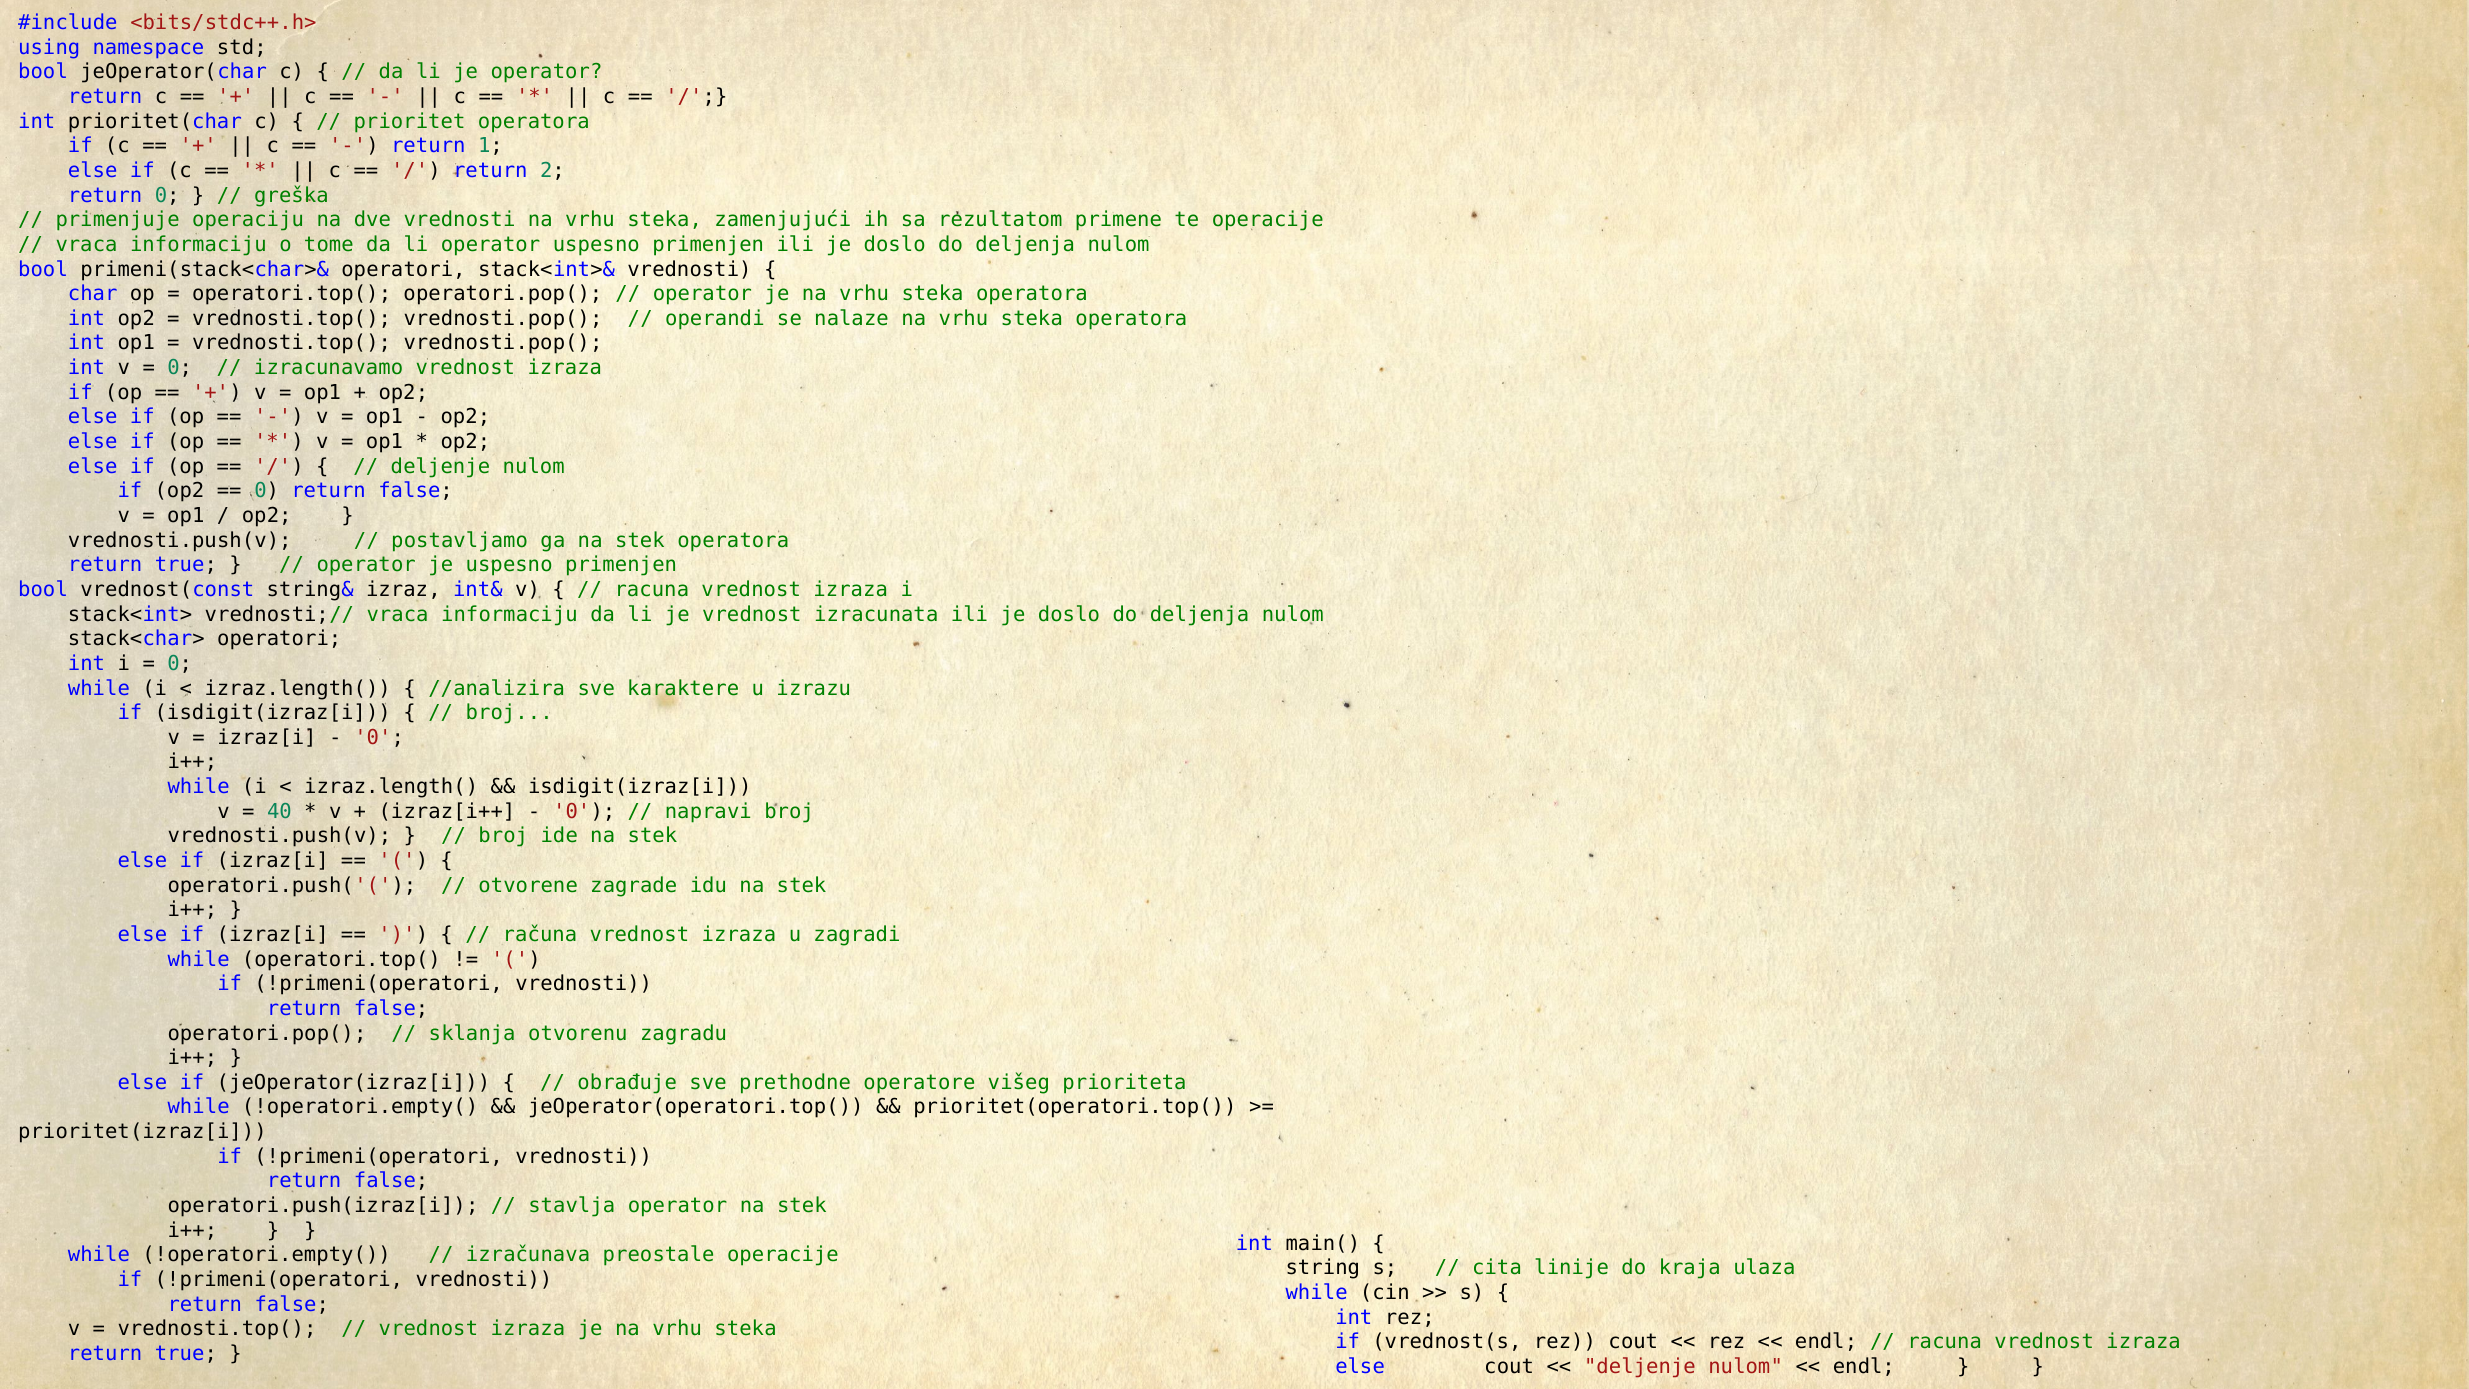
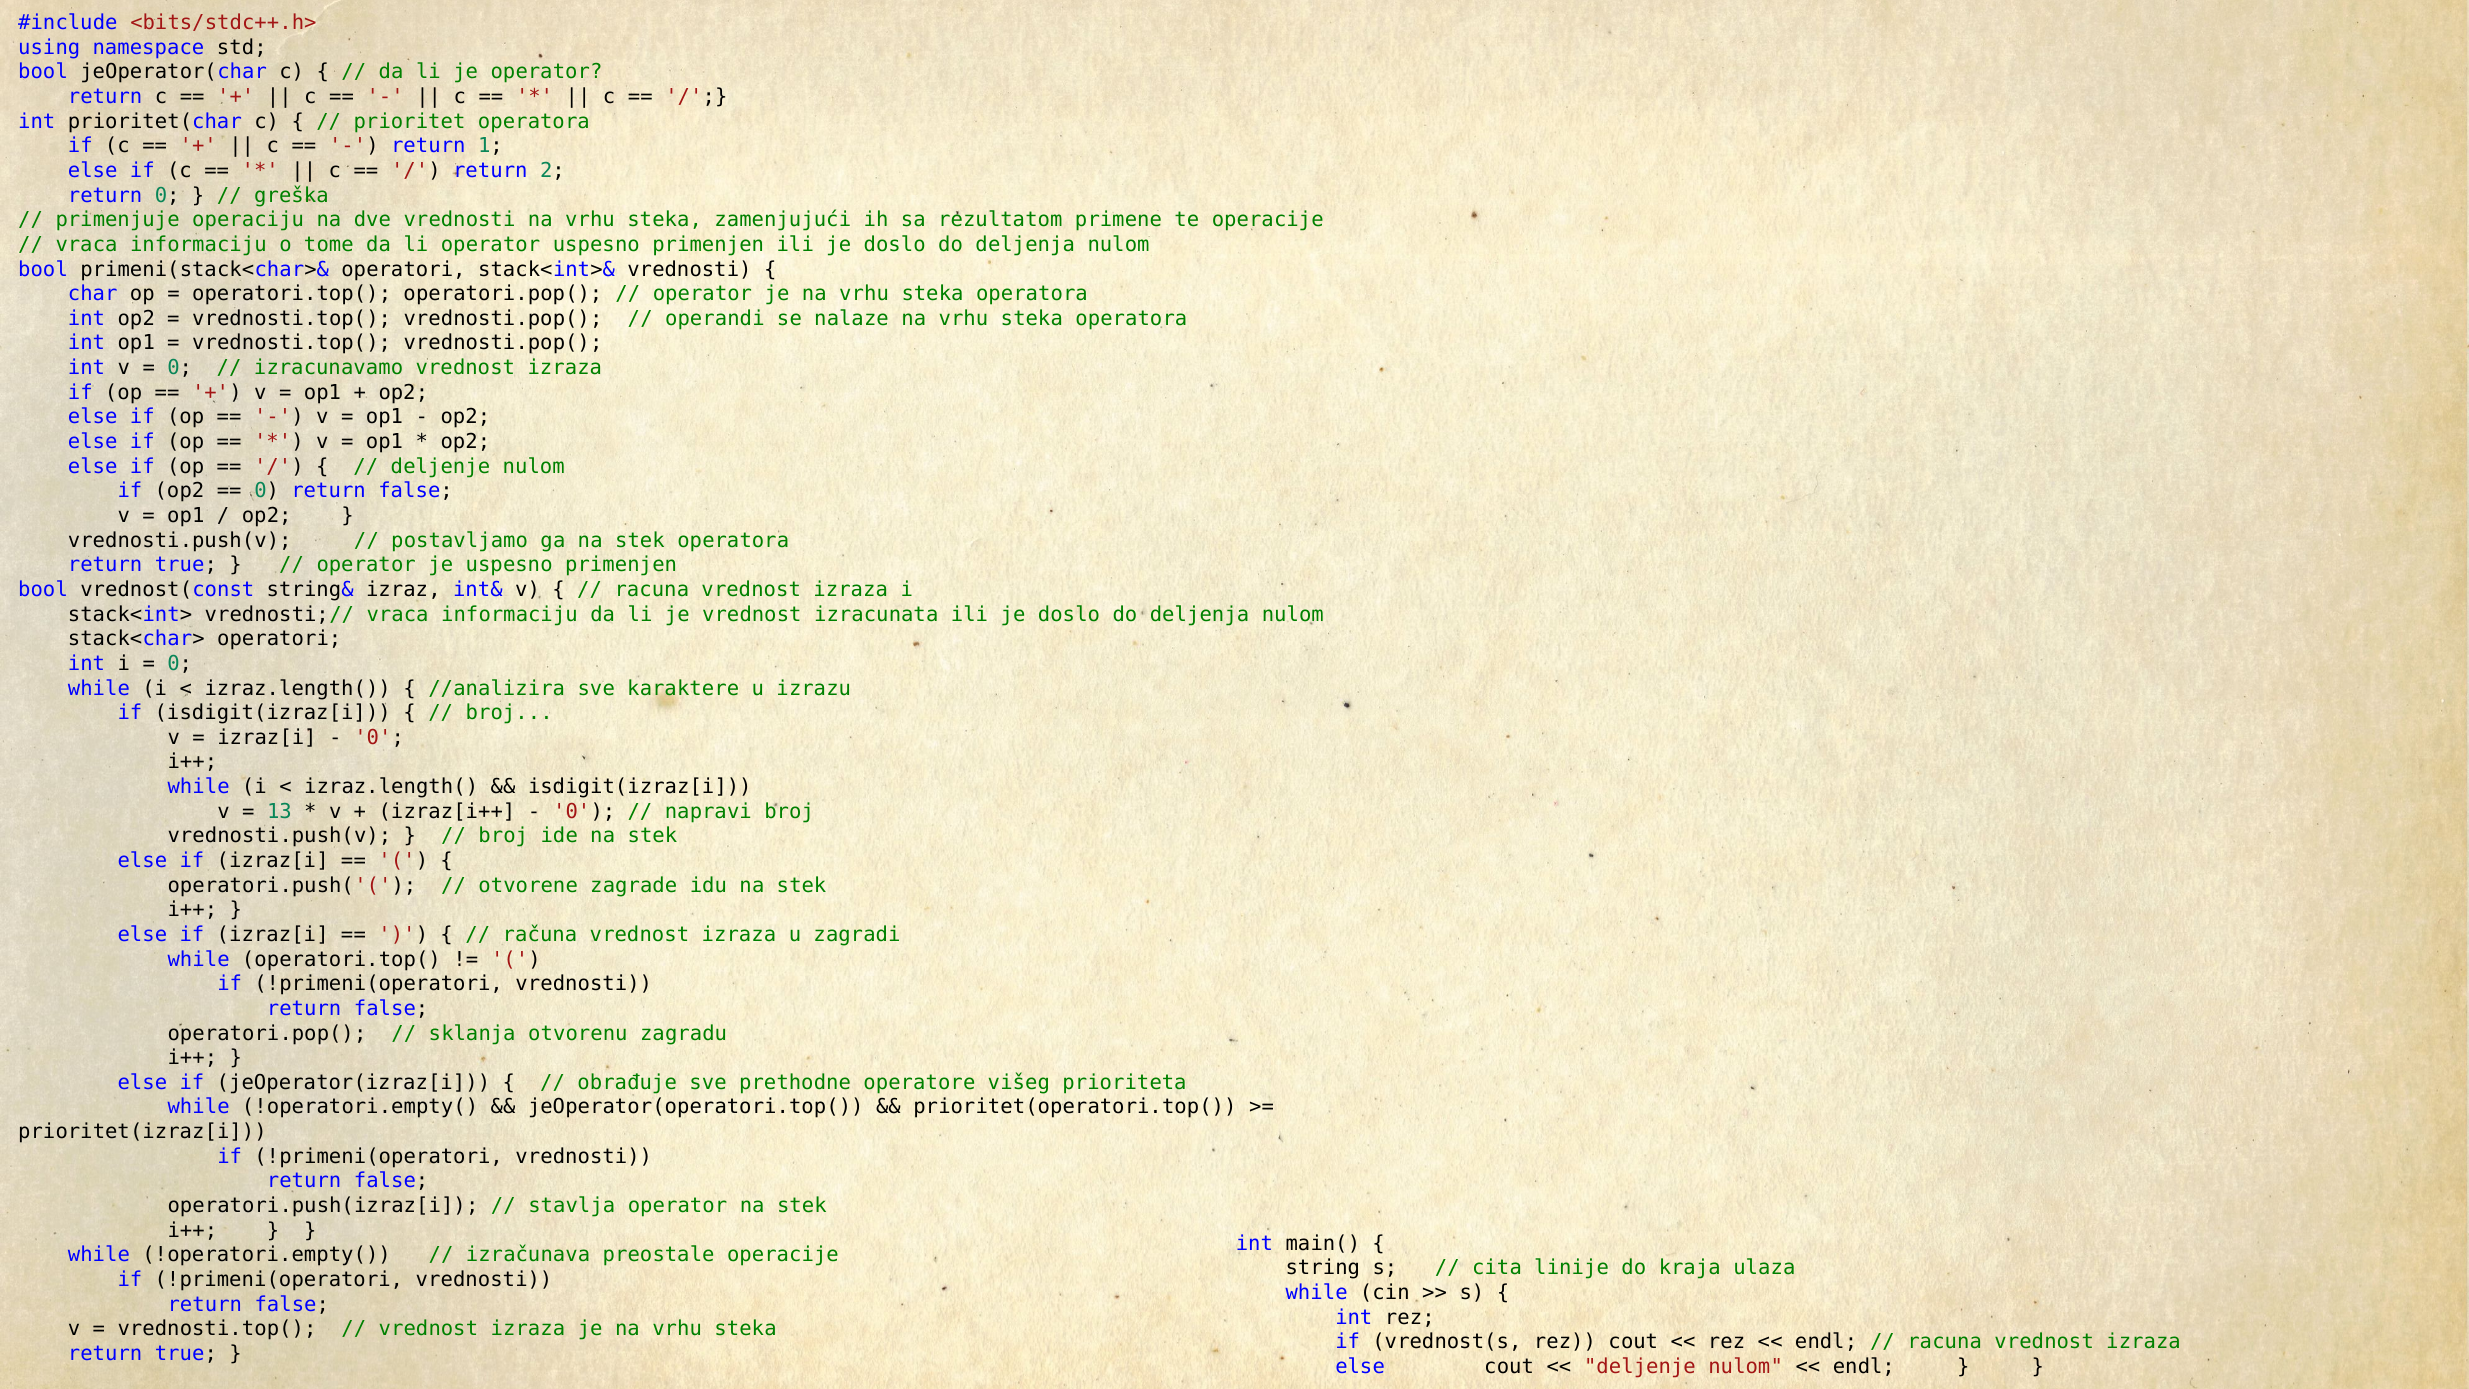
40: 40 -> 13 (279, 811)
